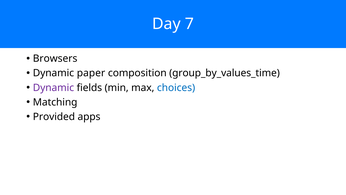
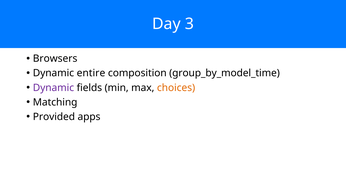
7: 7 -> 3 (189, 24)
paper: paper -> entire (91, 73)
group_by_values_time: group_by_values_time -> group_by_model_time (225, 73)
choices colour: blue -> orange (176, 88)
